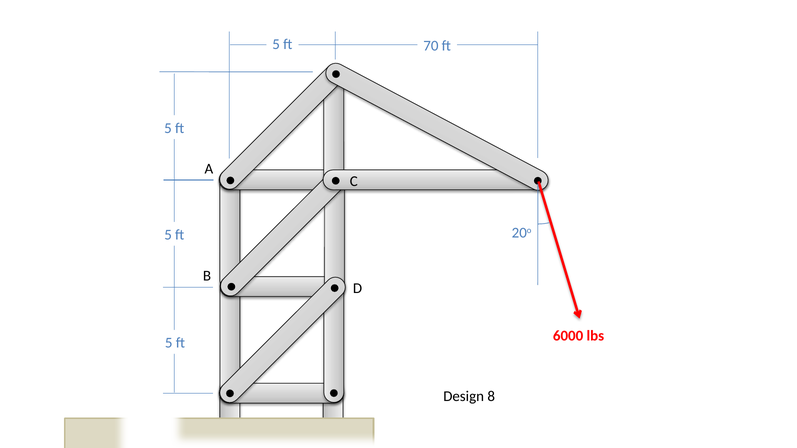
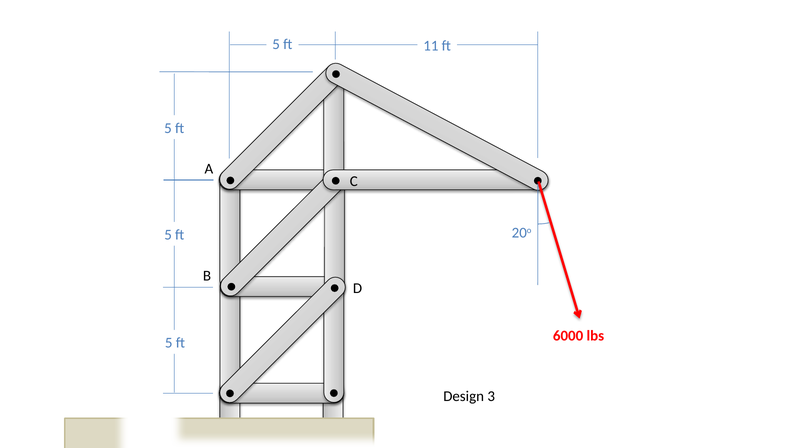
70: 70 -> 11 (431, 46)
8: 8 -> 3 (491, 396)
